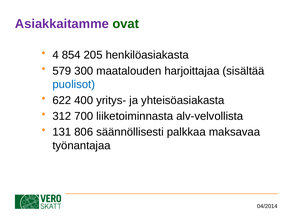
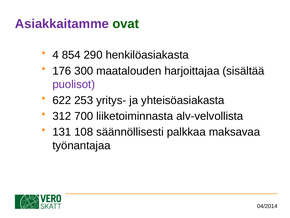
205: 205 -> 290 (93, 55)
579: 579 -> 176 (62, 71)
puolisot colour: blue -> purple (74, 84)
400: 400 -> 253 (84, 100)
806: 806 -> 108 (84, 132)
